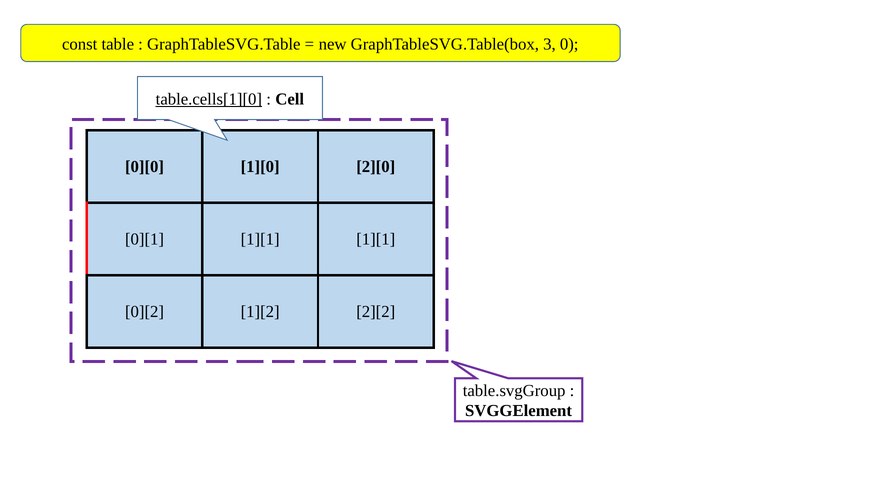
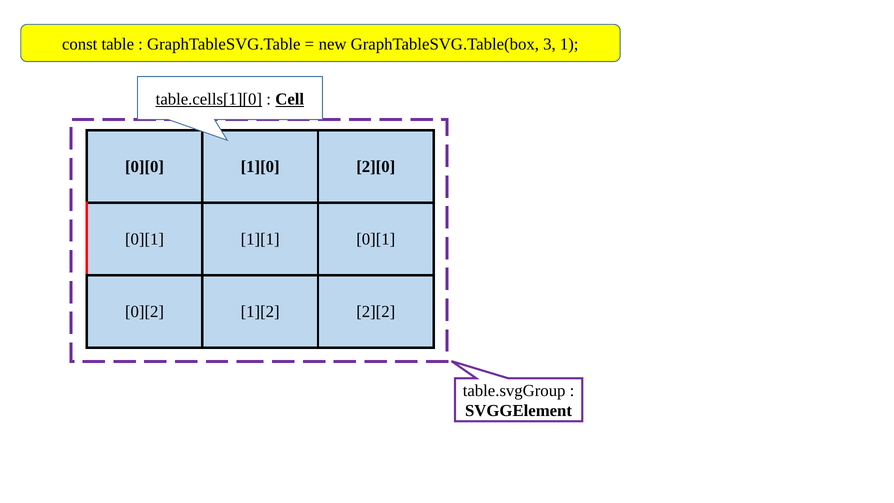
0: 0 -> 1 (569, 44)
Cell underline: none -> present (290, 99)
1][1 1][1: 1][1 -> 0][1 (376, 239)
